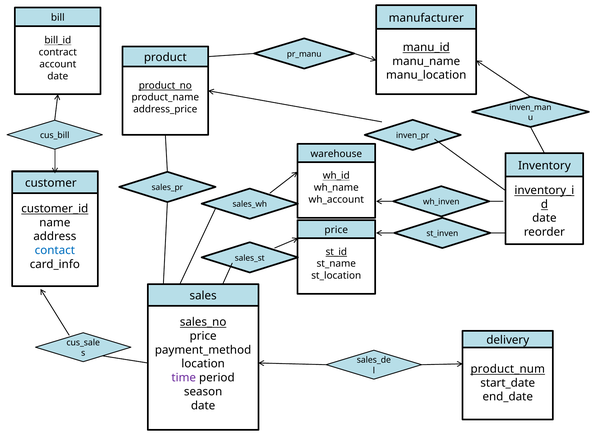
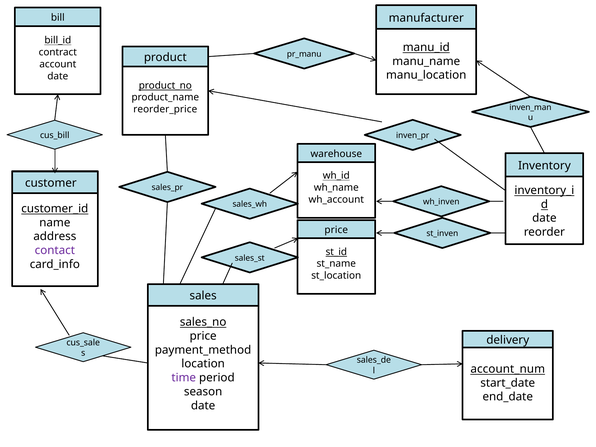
address_price: address_price -> reorder_price (165, 109)
contact colour: blue -> purple (55, 250)
product_num: product_num -> account_num (508, 369)
